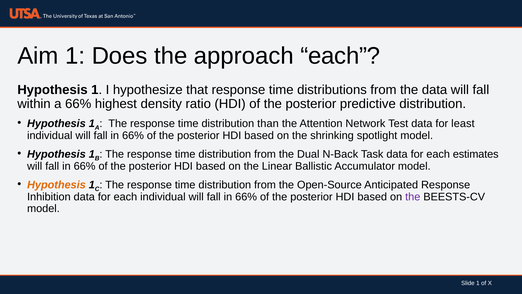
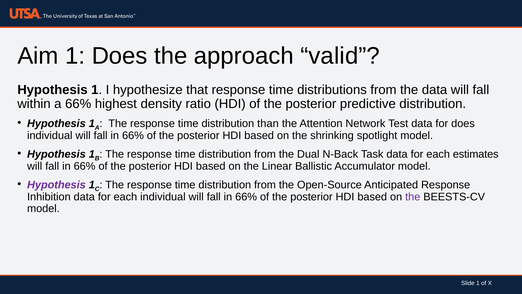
approach each: each -> valid (340, 56)
for least: least -> does (463, 123)
Hypothesis colour: orange -> purple (56, 185)
